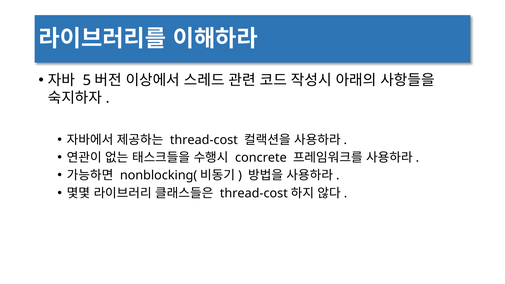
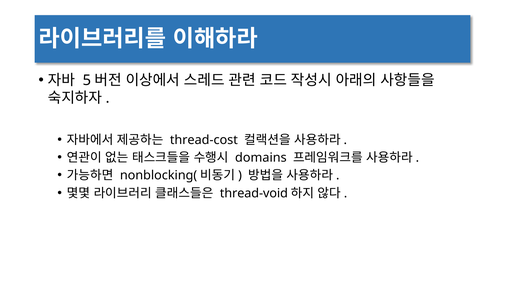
concrete: concrete -> domains (261, 158)
thread-cost: thread-cost -> thread-void (254, 193)
